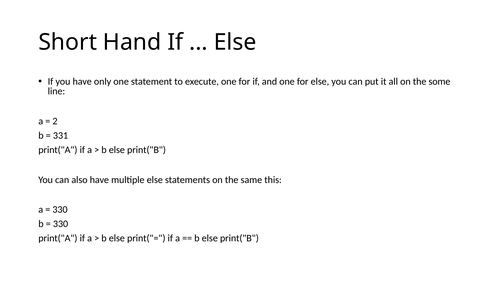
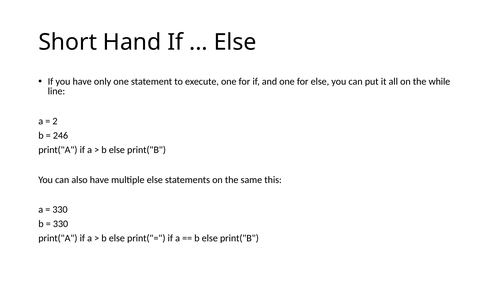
some: some -> while (439, 82)
331: 331 -> 246 (61, 136)
